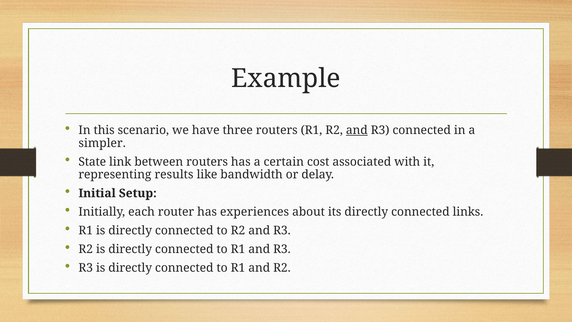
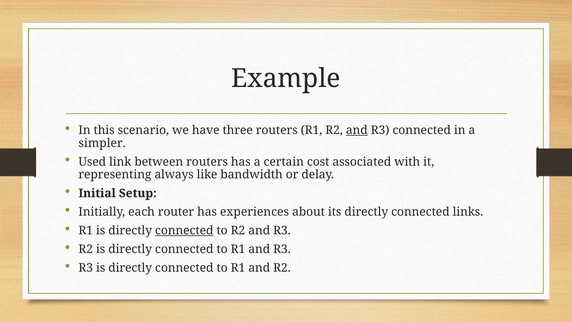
State: State -> Used (92, 162)
results: results -> always (174, 174)
connected underline: none -> present (184, 230)
